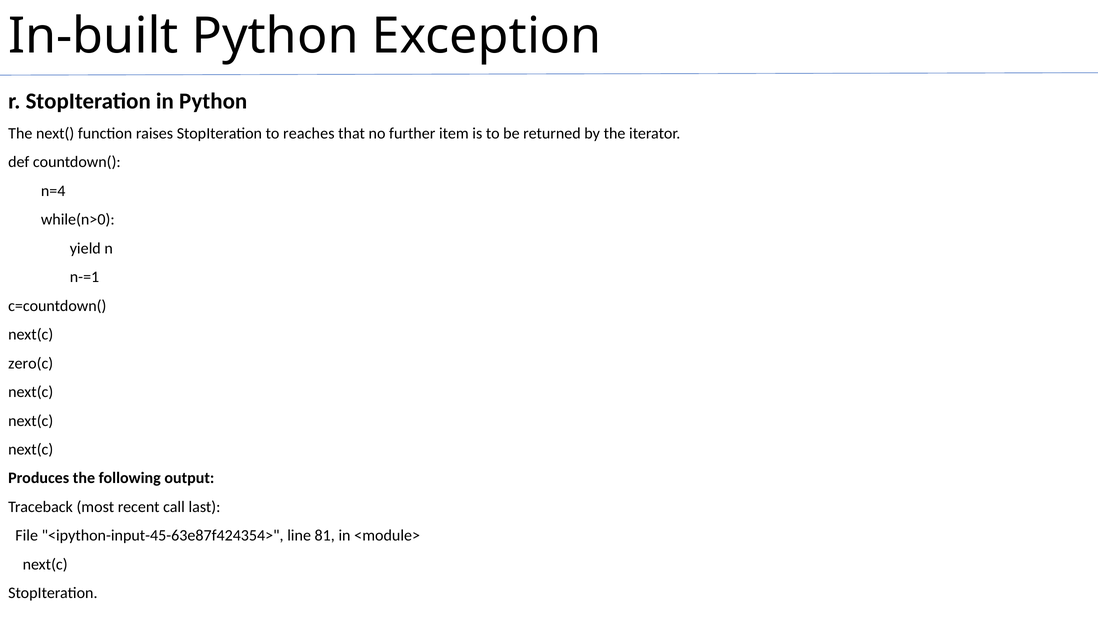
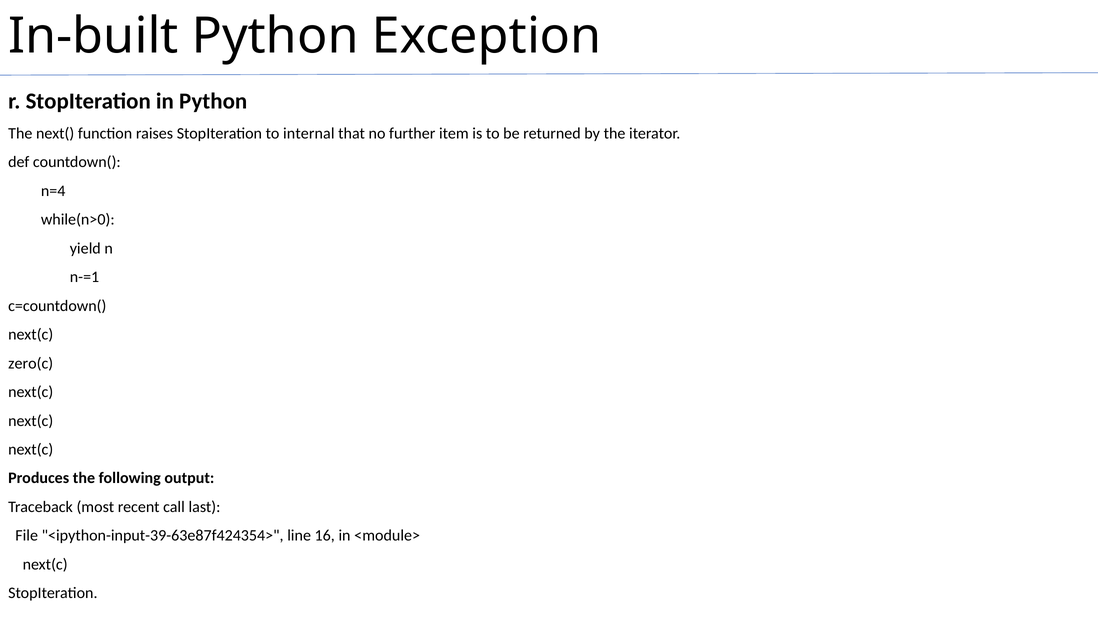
reaches: reaches -> internal (309, 134)
<ipython-input-45-63e87f424354>: <ipython-input-45-63e87f424354> -> <ipython-input-39-63e87f424354> (163, 536)
81: 81 -> 16 (325, 536)
